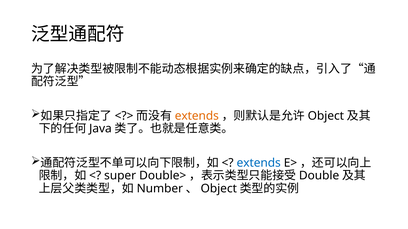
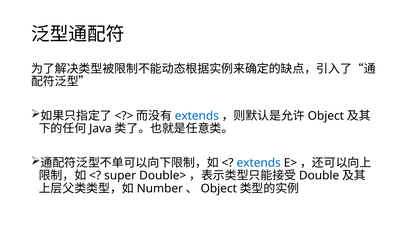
extends colour: orange -> blue (197, 116)
